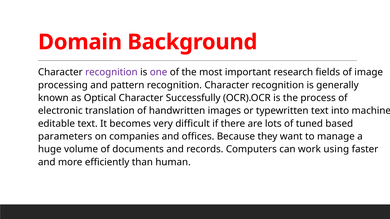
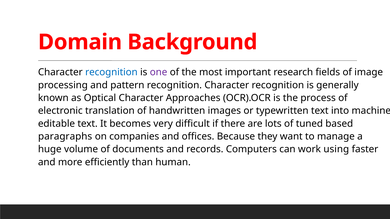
recognition colour: purple -> blue (111, 72)
Successfully: Successfully -> Approaches (193, 98)
parameters: parameters -> paragraphs (65, 137)
